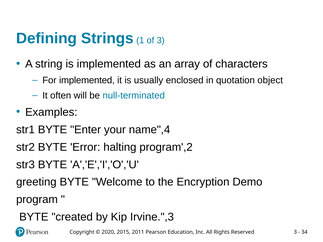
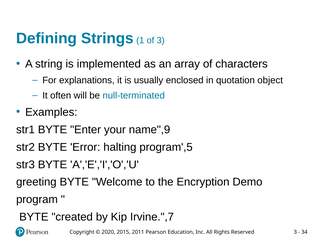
For implemented: implemented -> explanations (87, 80)
name",4: name",4 -> name",9 (150, 130)
program',2: program',2 -> program',5 (166, 147)
Irvine.",3: Irvine.",3 -> Irvine.",7 (152, 217)
